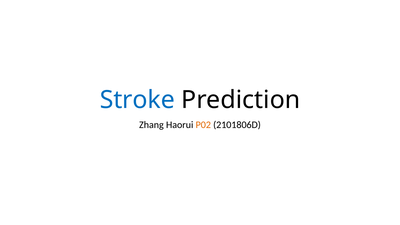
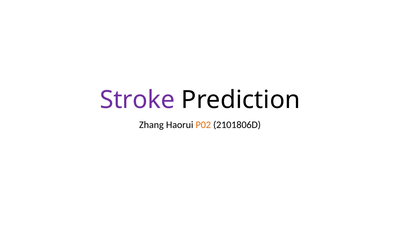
Stroke colour: blue -> purple (137, 100)
